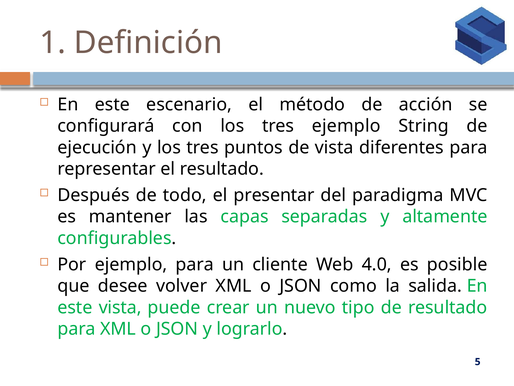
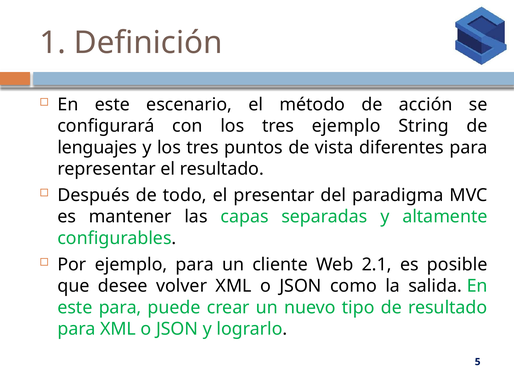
ejecución: ejecución -> lenguajes (97, 147)
4.0: 4.0 -> 2.1 (377, 264)
este vista: vista -> para (120, 307)
